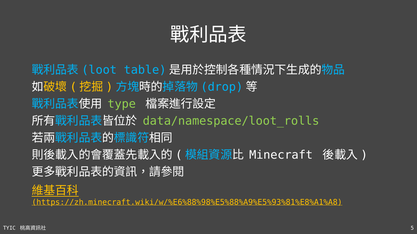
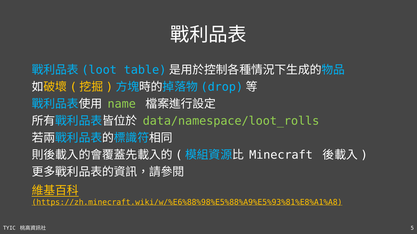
type: type -> name (122, 104)
